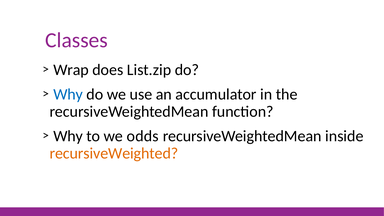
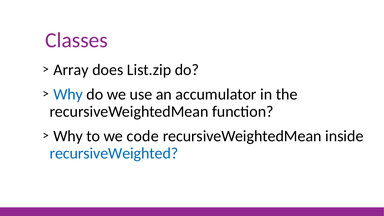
Wrap: Wrap -> Array (71, 70)
odds: odds -> code (143, 136)
recursiveWeighted colour: orange -> blue (114, 153)
